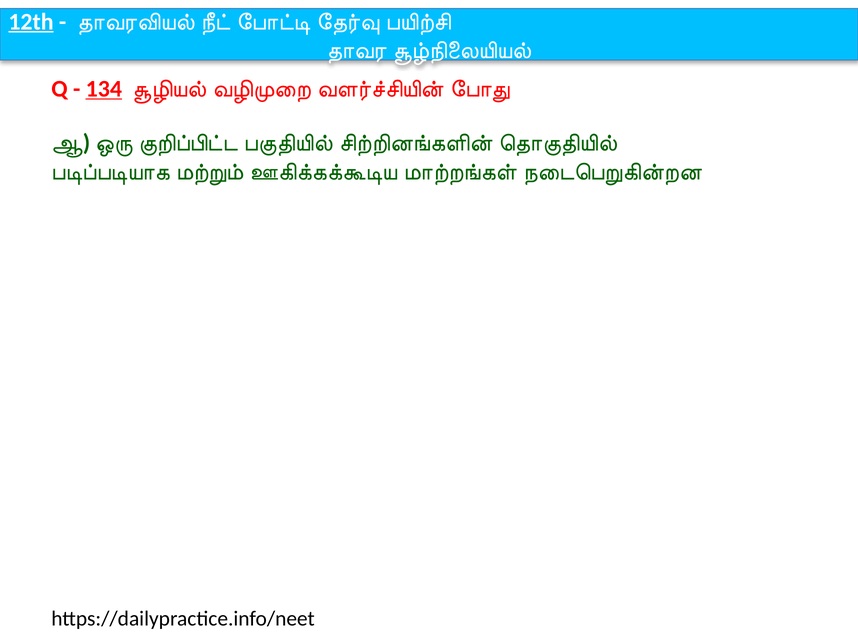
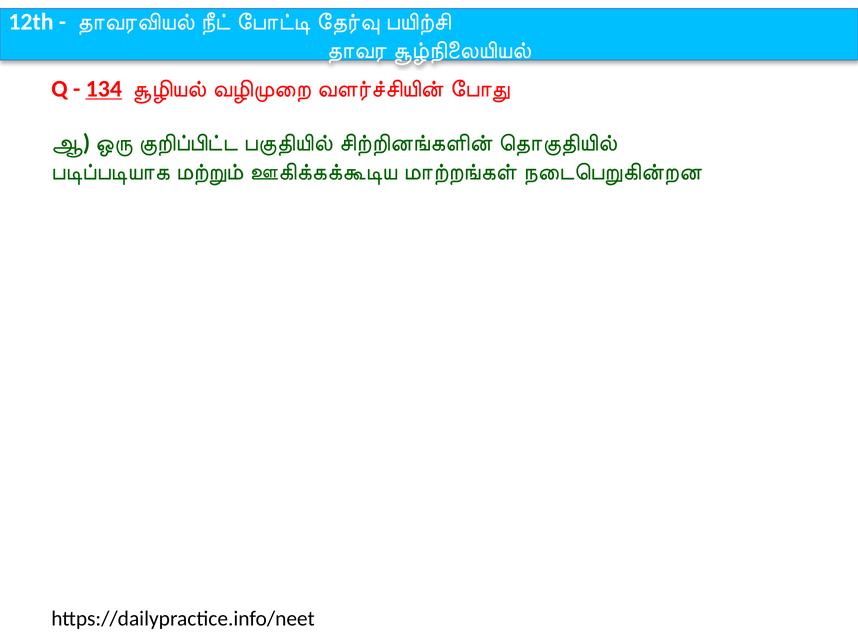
12th underline: present -> none (31, 22)
